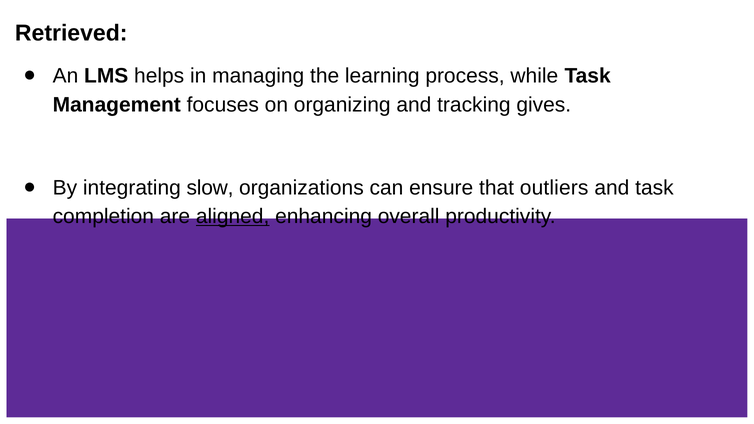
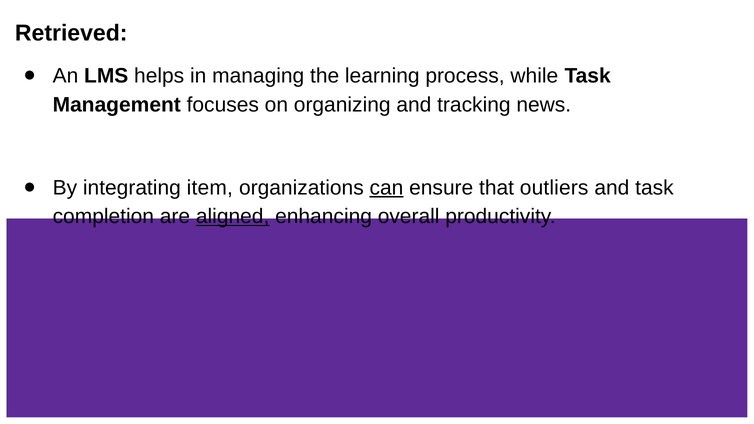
gives: gives -> news (544, 105)
slow: slow -> item (210, 188)
can underline: none -> present (386, 188)
